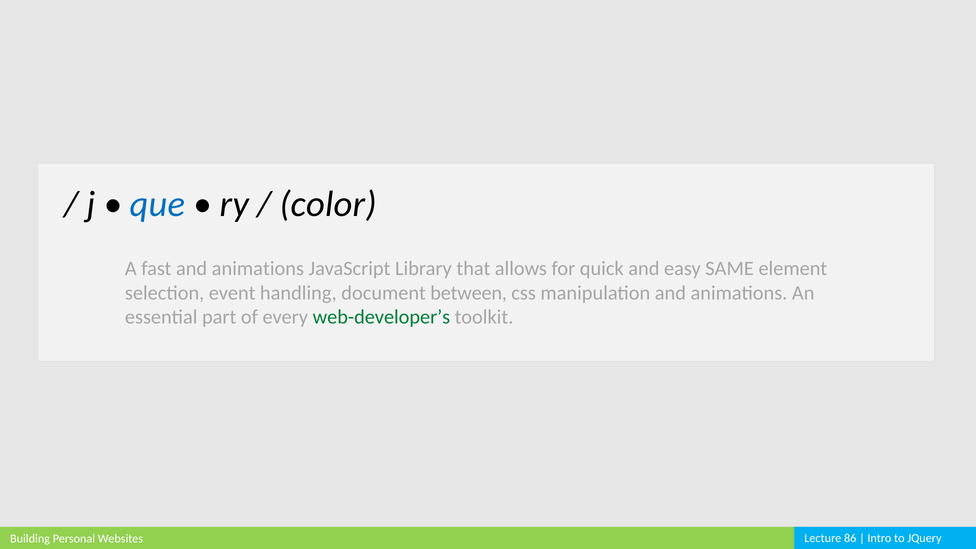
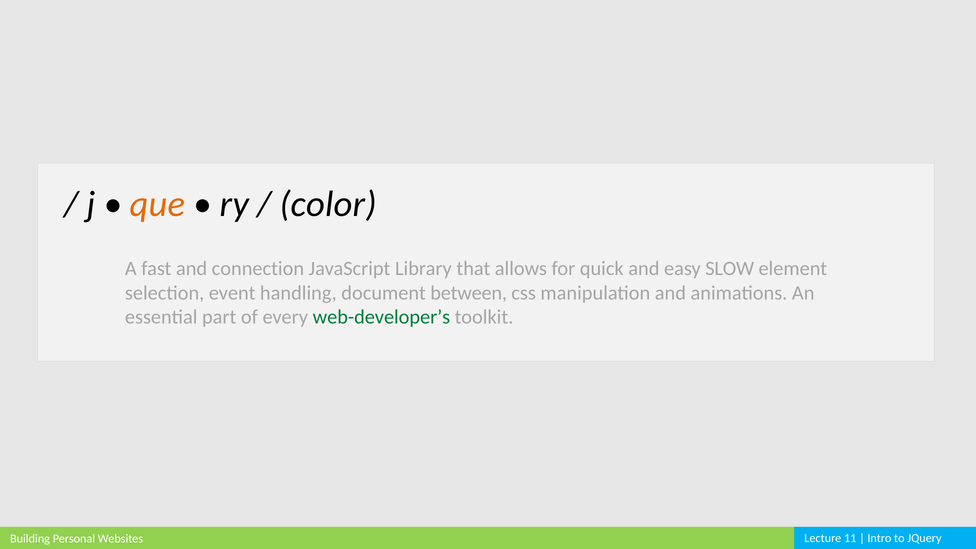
que colour: blue -> orange (158, 204)
fast and animations: animations -> connection (258, 268)
SAME: SAME -> SLOW (730, 268)
86: 86 -> 11 (850, 538)
